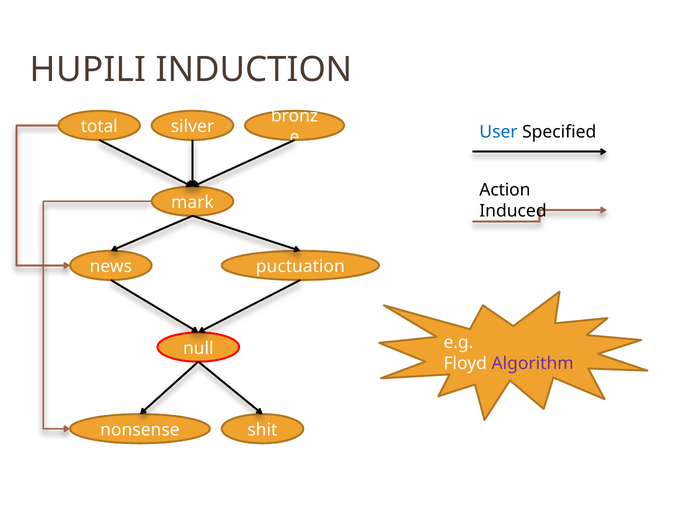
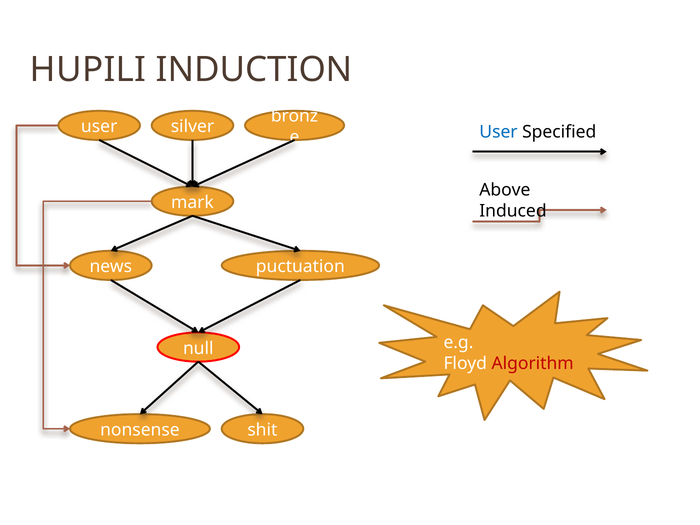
total: total -> user (99, 127)
Action: Action -> Above (505, 190)
Algorithm colour: purple -> red (533, 364)
